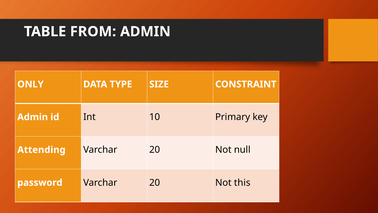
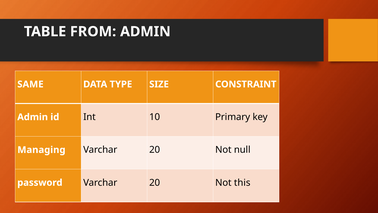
ONLY: ONLY -> SAME (30, 84)
Attending: Attending -> Managing (41, 150)
